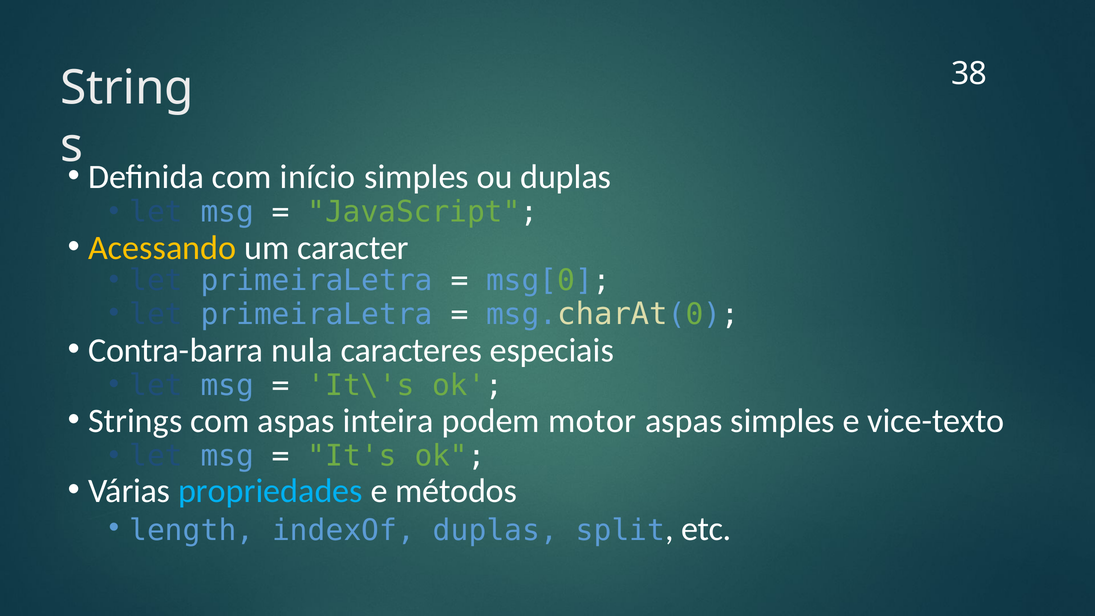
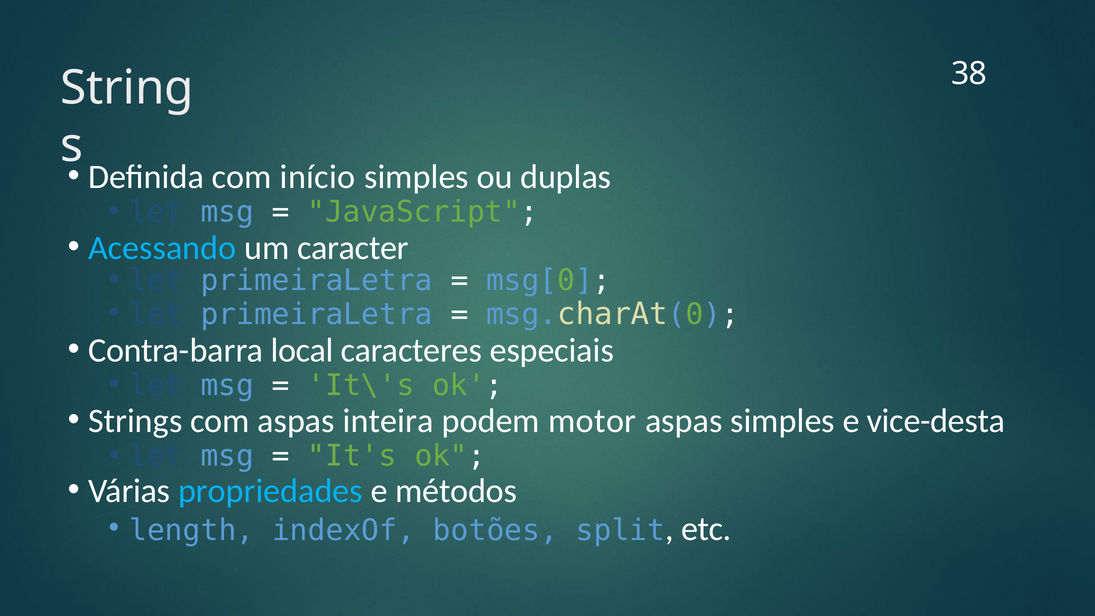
Acessando colour: yellow -> light blue (162, 248)
nula: nula -> local (302, 350)
vice-texto: vice-texto -> vice-desta (936, 421)
indexOf duplas: duplas -> botões (495, 530)
